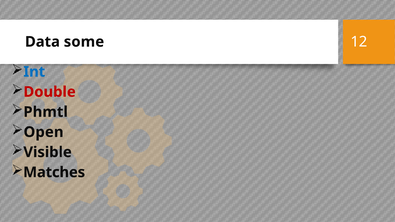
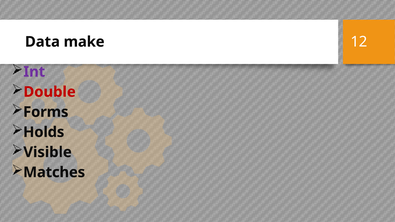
some: some -> make (84, 42)
Int colour: blue -> purple (34, 72)
Phmtl: Phmtl -> Forms (46, 112)
Open: Open -> Holds (44, 132)
